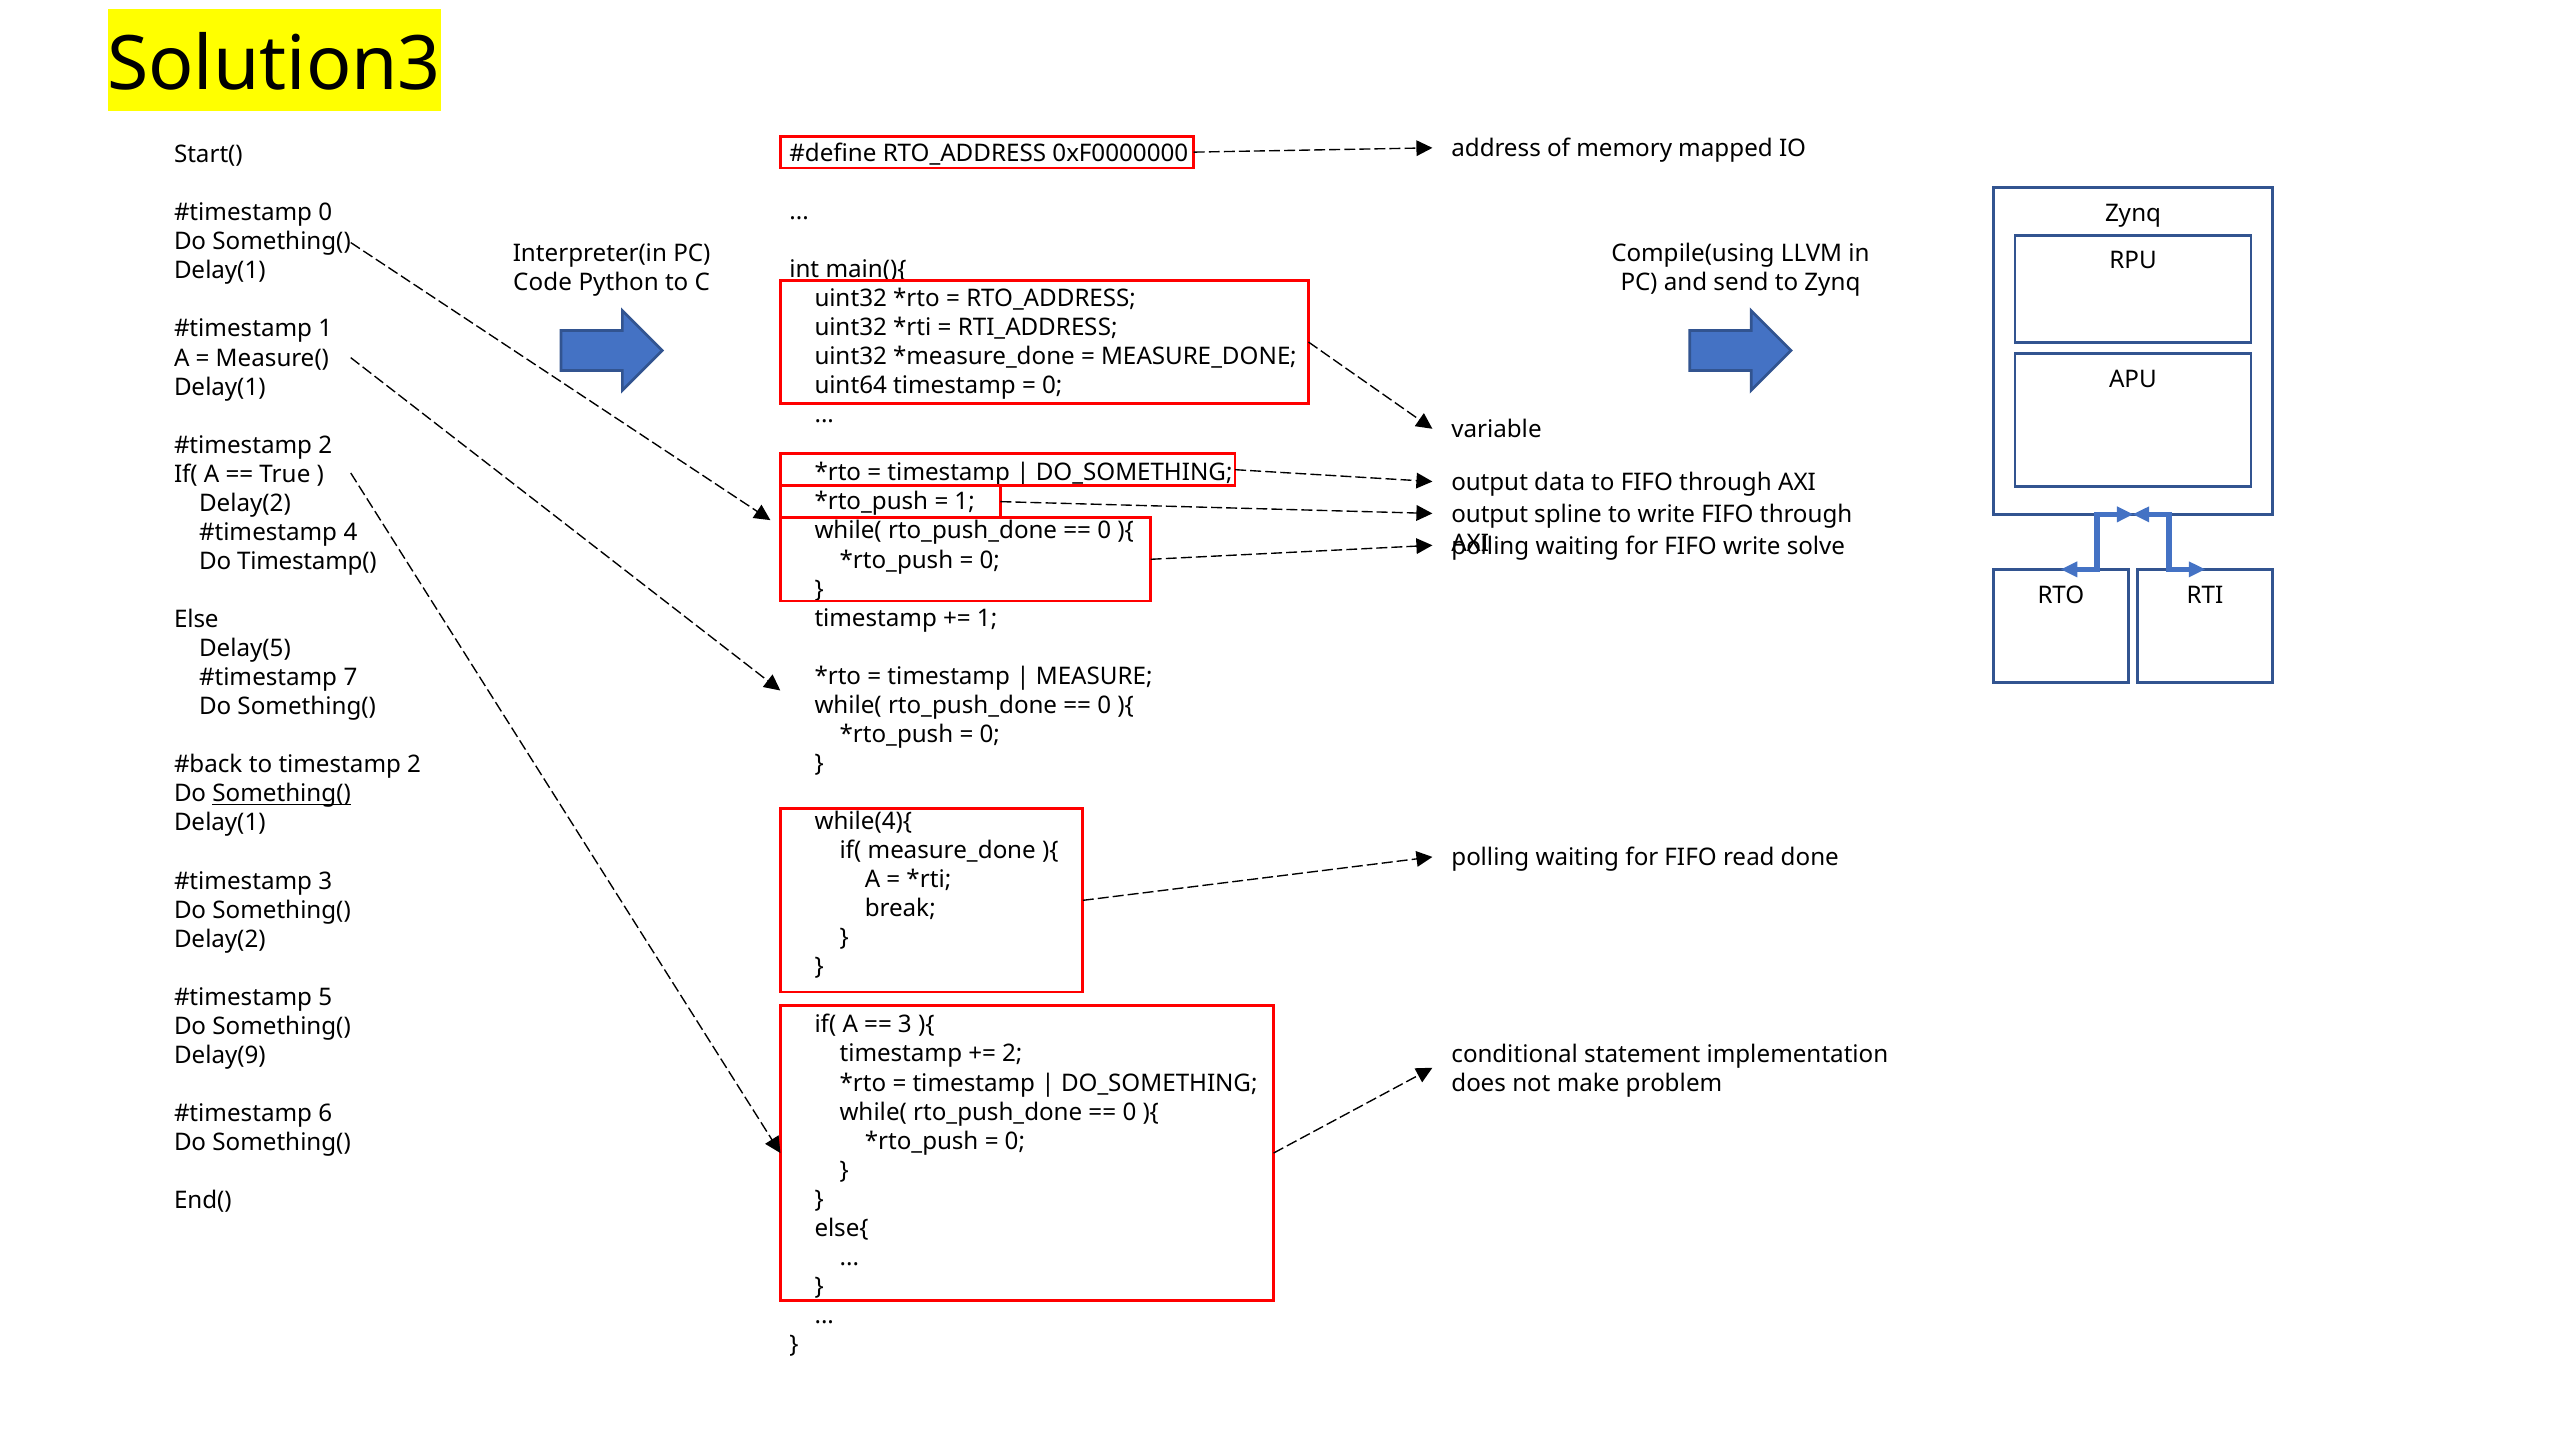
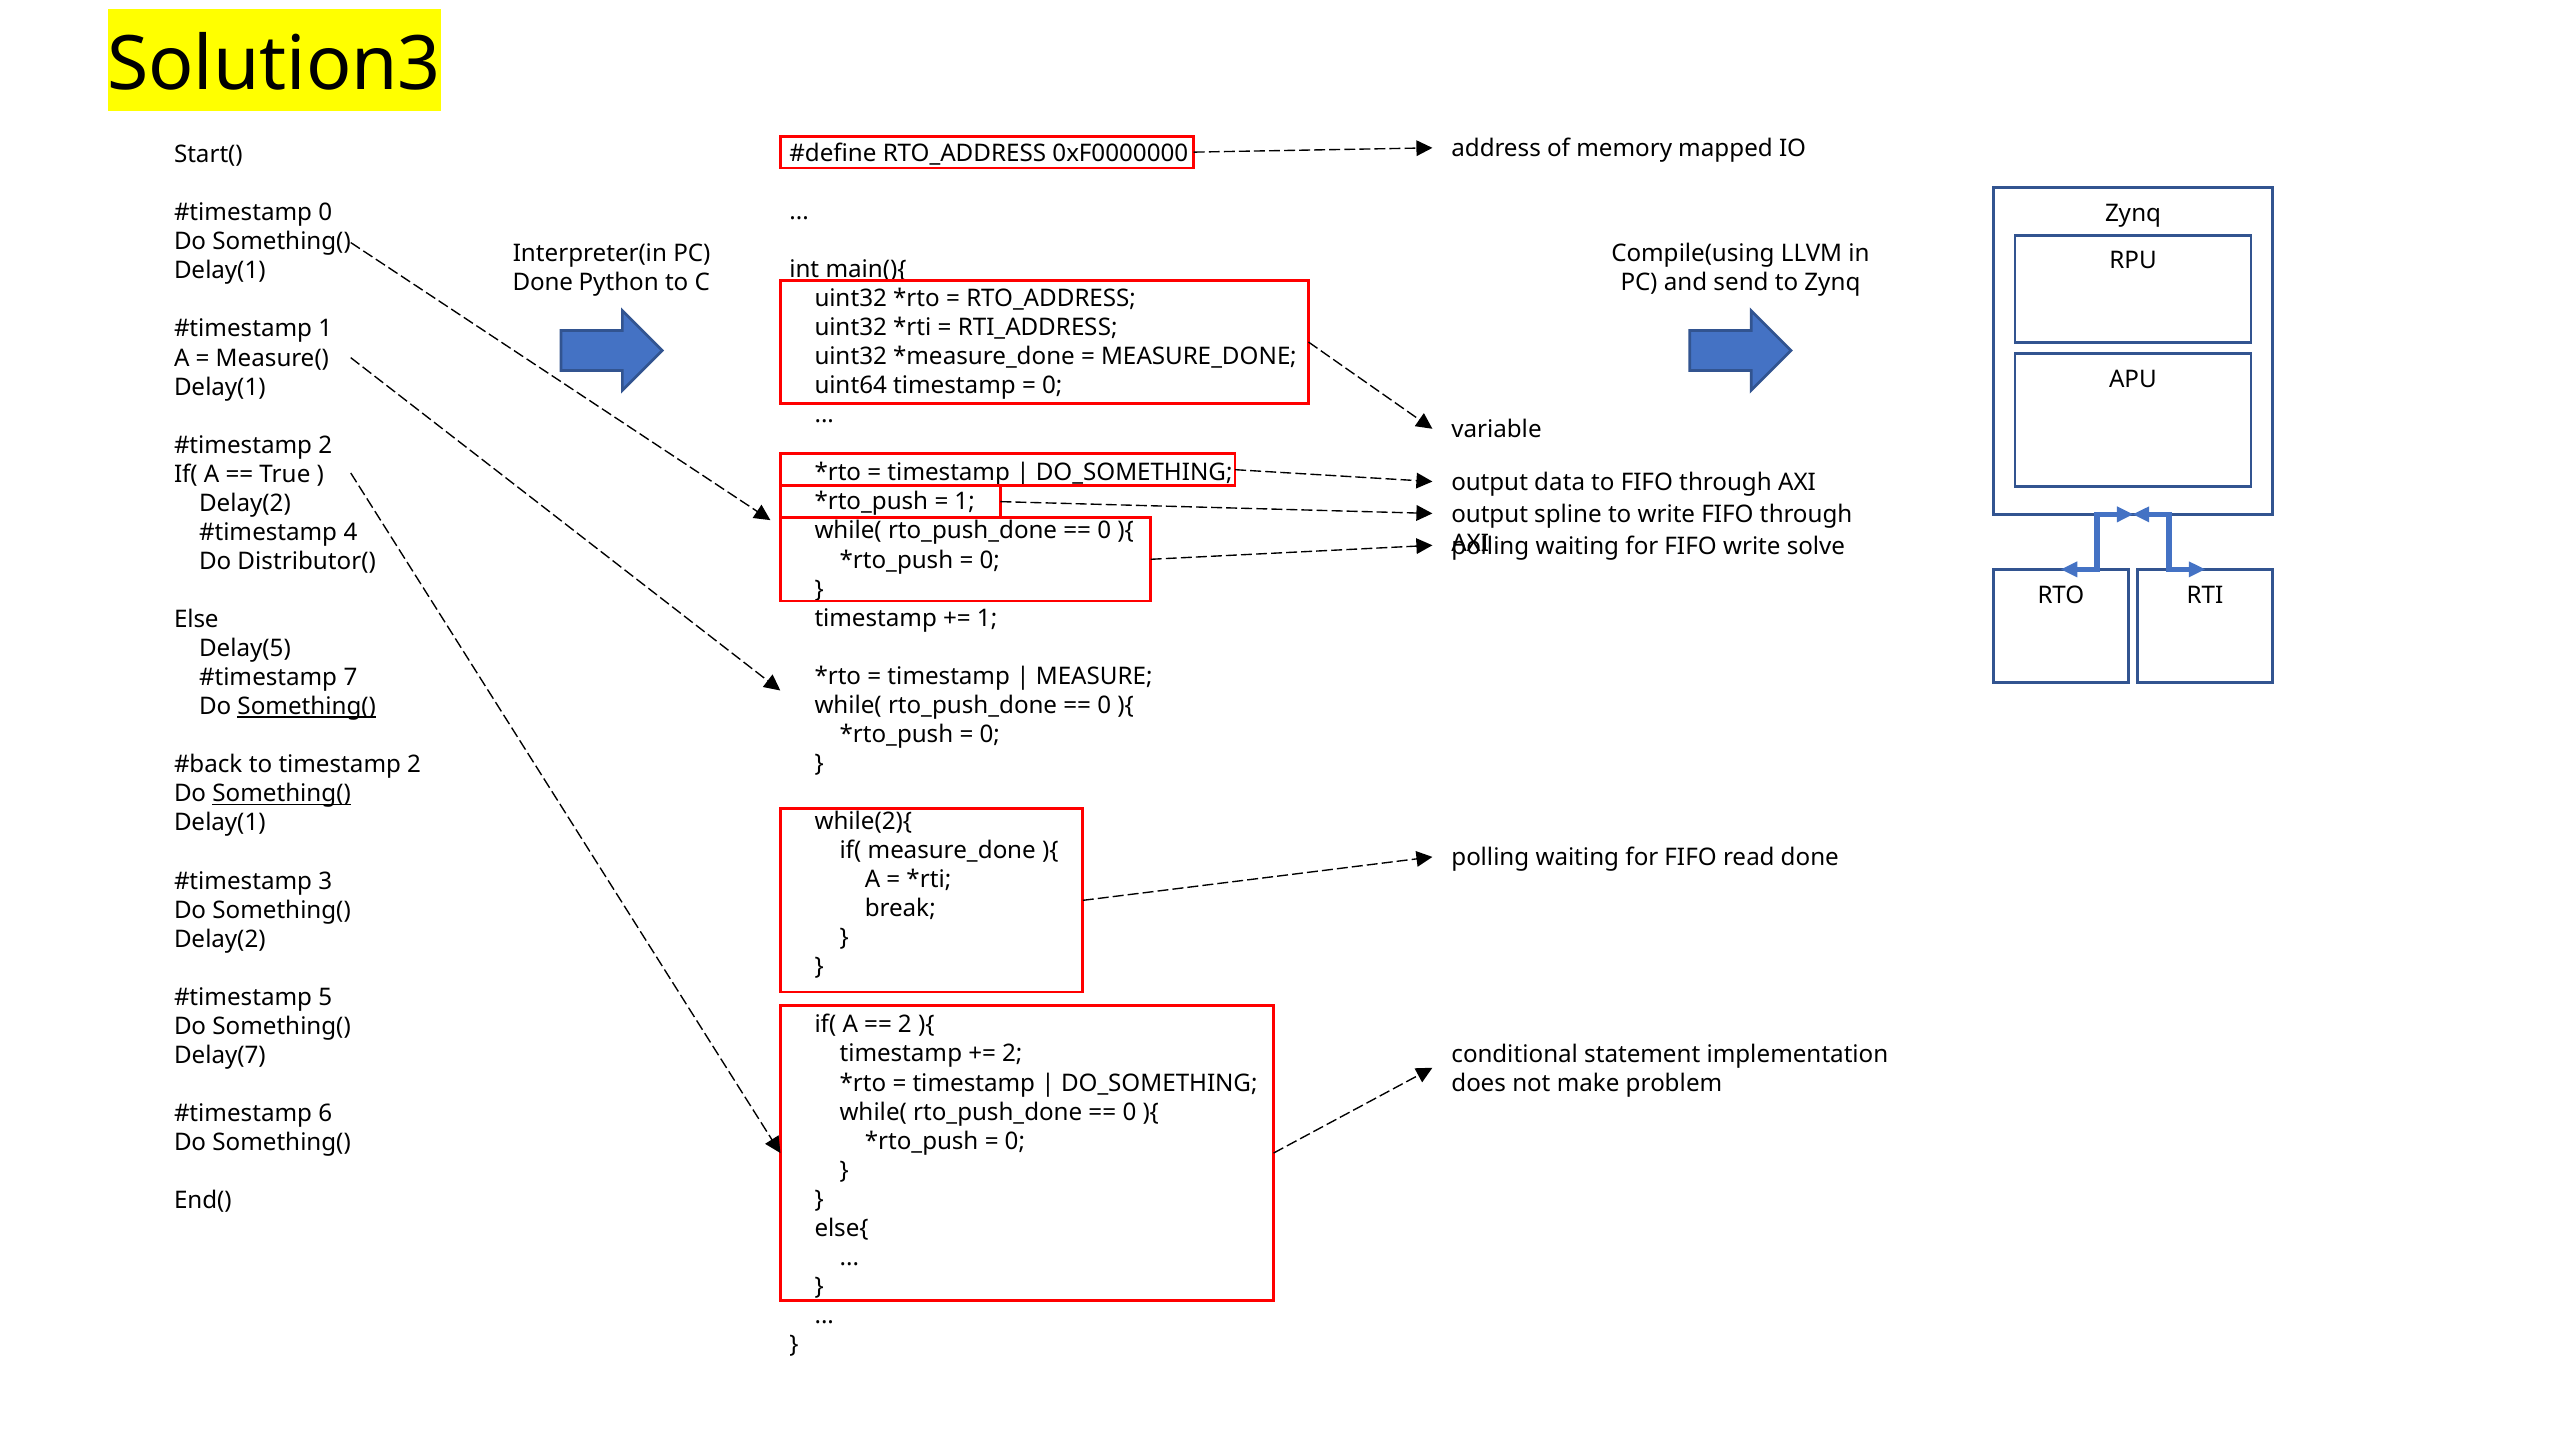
Code: Code -> Done (543, 282)
Timestamp(: Timestamp( -> Distributor( (307, 561)
Something( underline: none -> present (307, 707)
while(4){: while(4){ -> while(2){ (863, 822)
3: 3 -> 2 (905, 1025)
Delay(9: Delay(9 -> Delay(7 (220, 1055)
